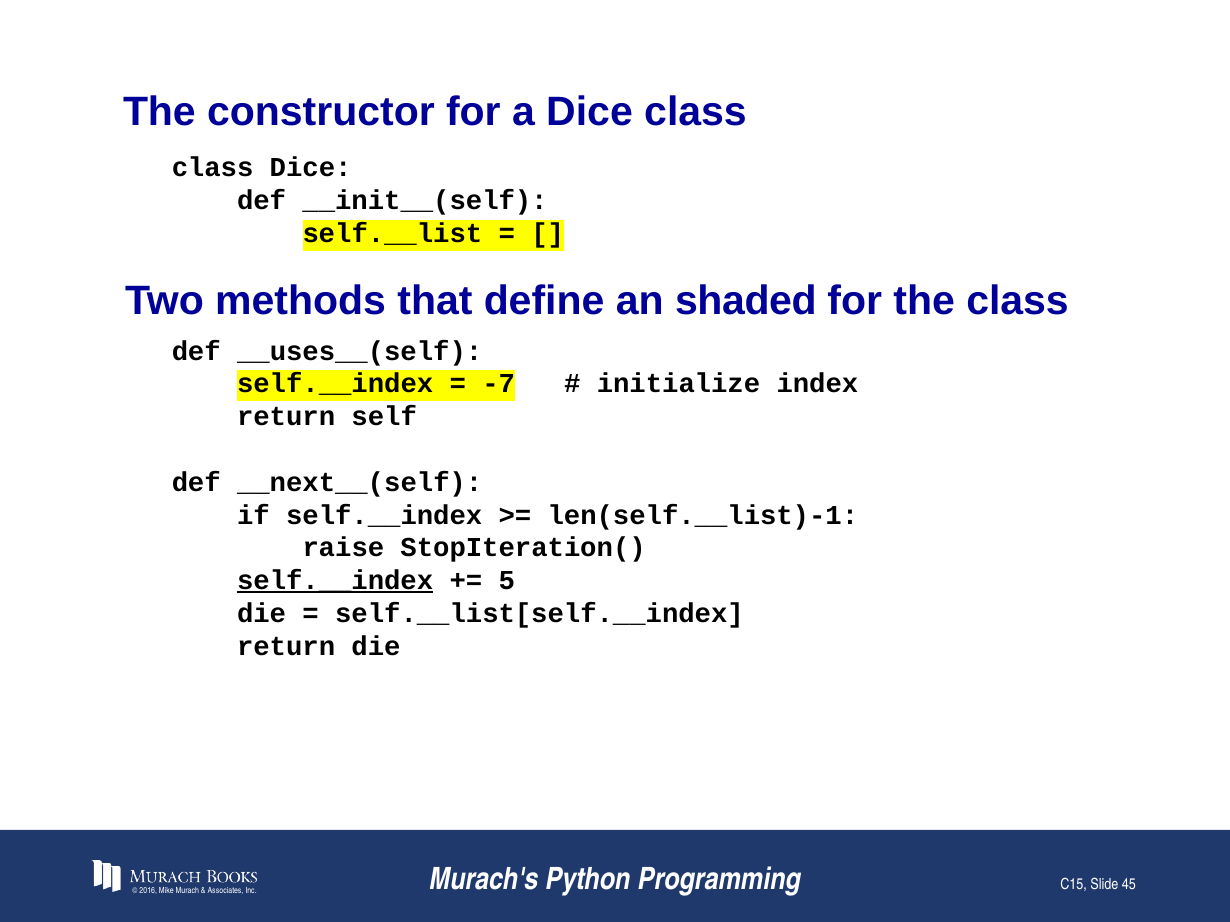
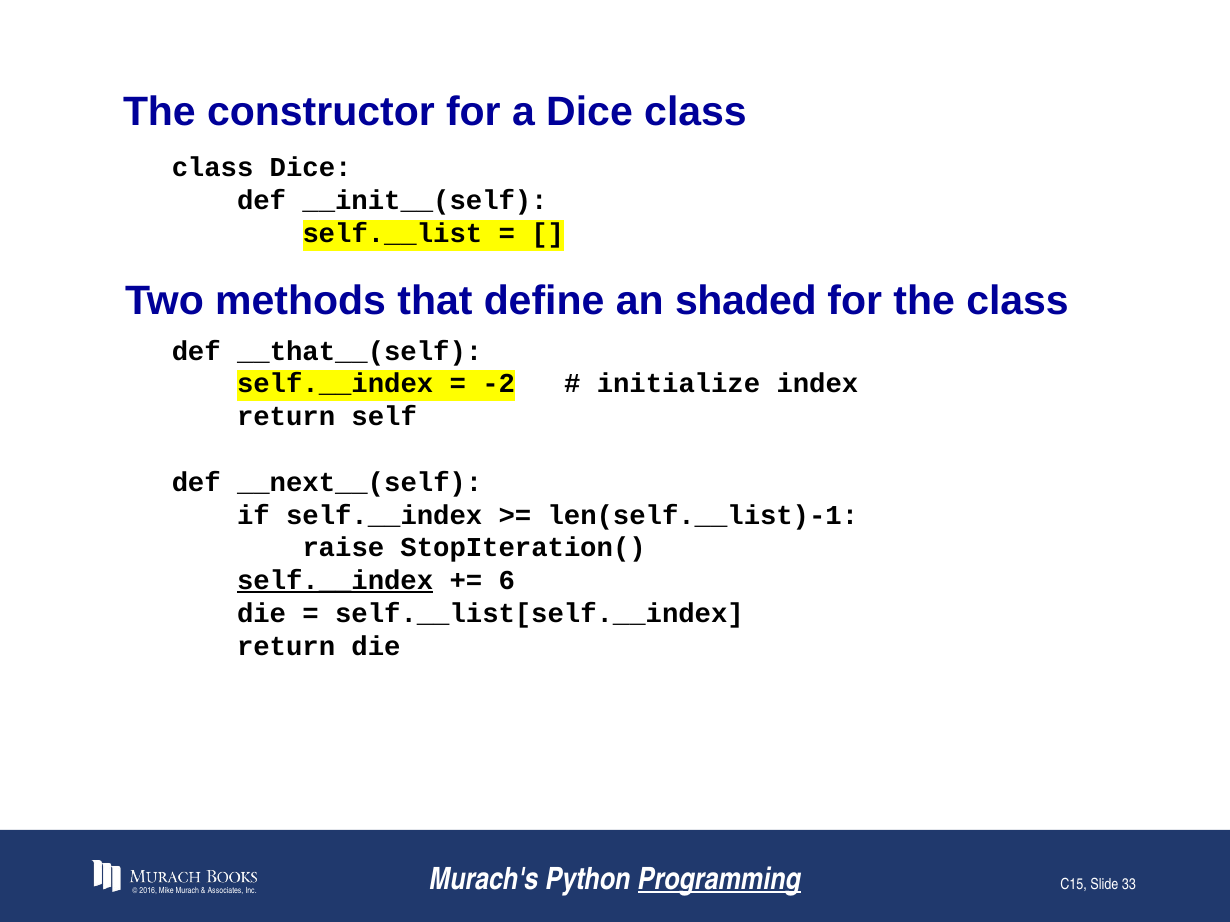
__uses__(self: __uses__(self -> __that__(self (360, 351)
-7: -7 -> -2 (499, 384)
5: 5 -> 6 (507, 581)
Programming underline: none -> present (719, 880)
45: 45 -> 33 (1129, 885)
